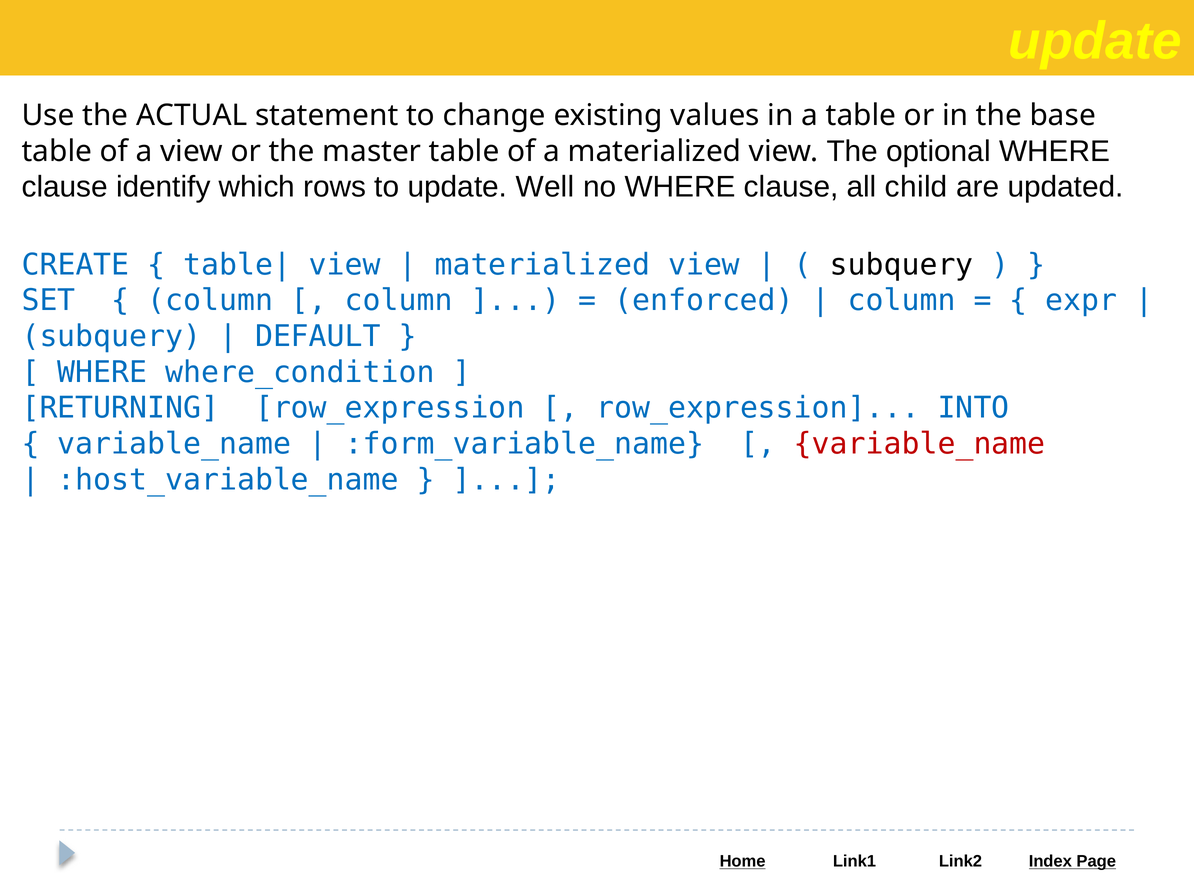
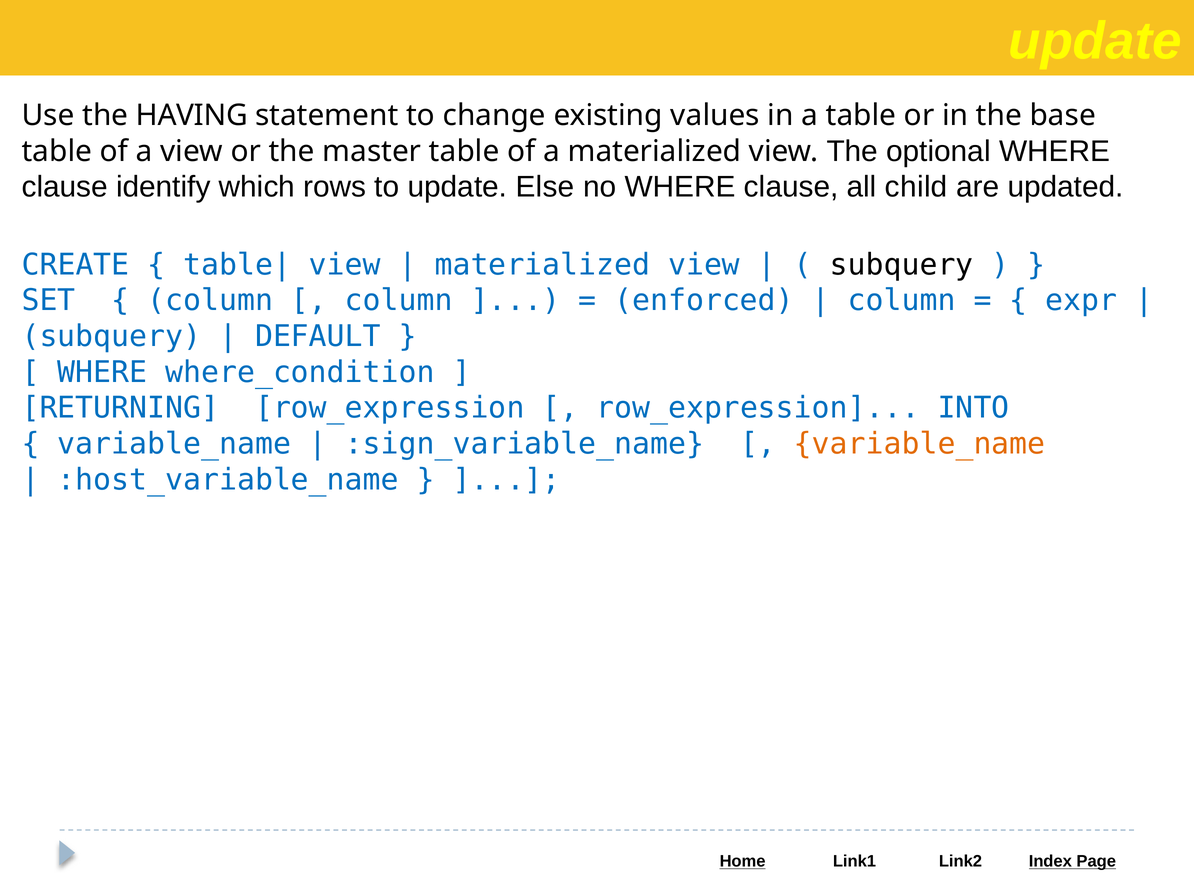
ACTUAL: ACTUAL -> HAVING (192, 115)
Well: Well -> Else (545, 187)
:form_variable_name: :form_variable_name -> :sign_variable_name (524, 444)
variable_name colour: red -> orange (920, 444)
